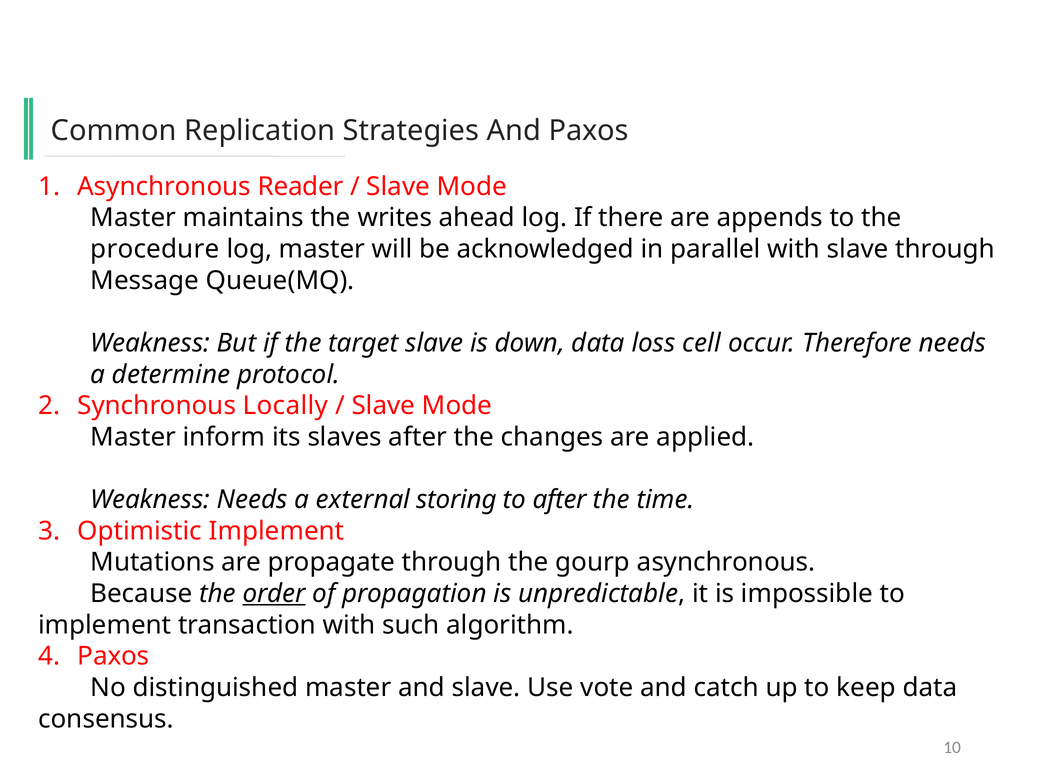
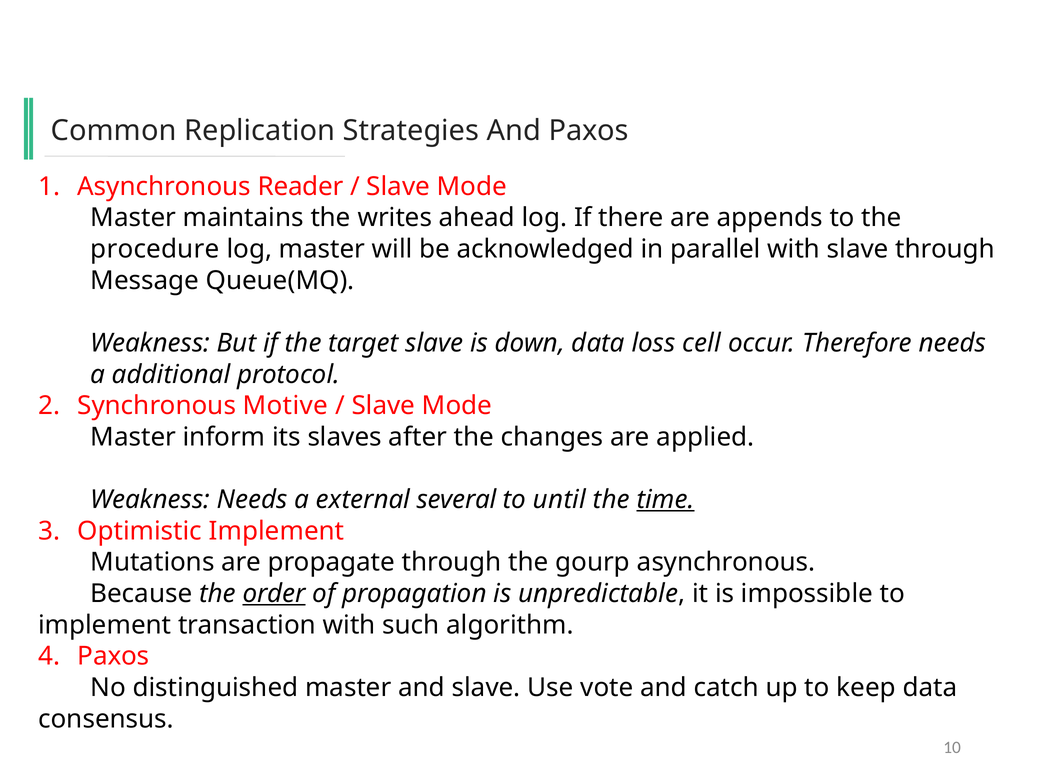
determine: determine -> additional (171, 374)
Locally: Locally -> Motive (285, 405)
storing: storing -> several (457, 499)
to after: after -> until (560, 499)
time underline: none -> present (666, 499)
